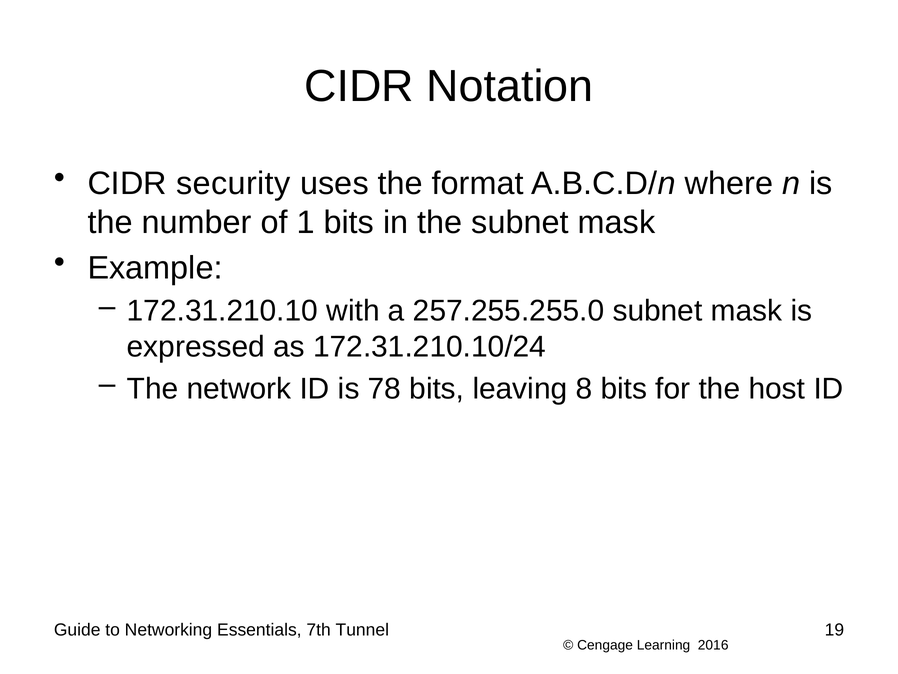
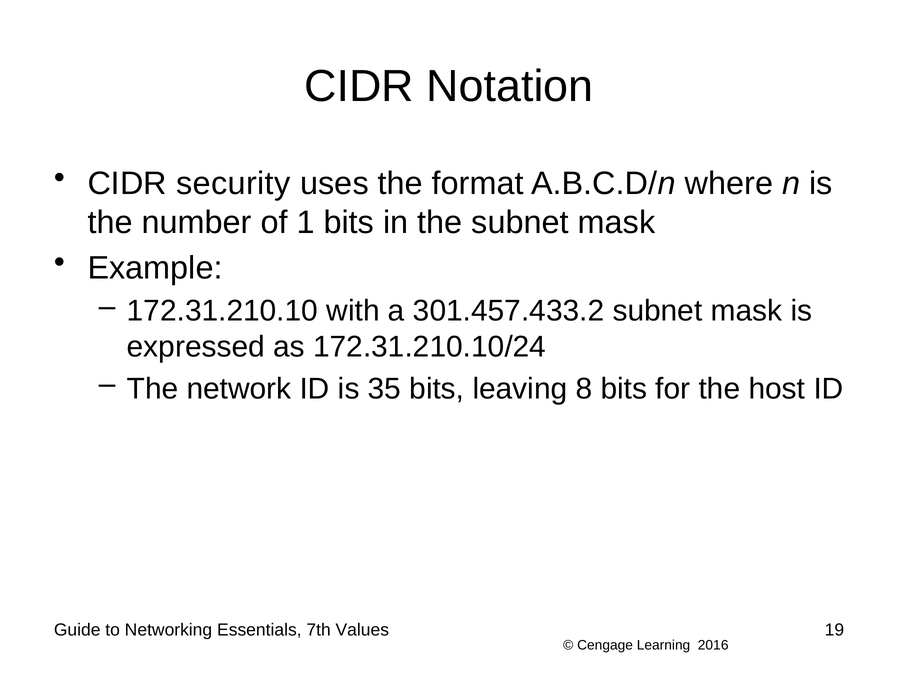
257.255.255.0: 257.255.255.0 -> 301.457.433.2 (509, 311)
78: 78 -> 35 (384, 389)
Tunnel: Tunnel -> Values (362, 630)
